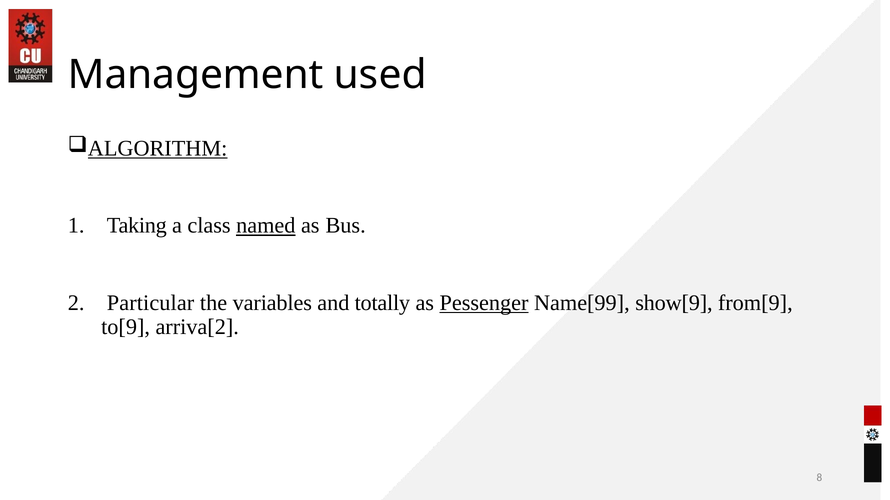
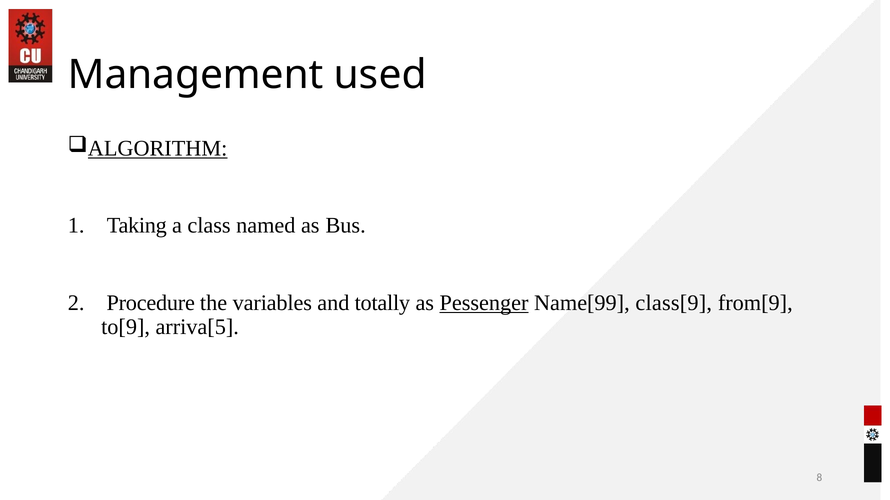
named underline: present -> none (266, 226)
Particular: Particular -> Procedure (151, 303)
show[9: show[9 -> class[9 (674, 303)
arriva[2: arriva[2 -> arriva[5 (197, 327)
